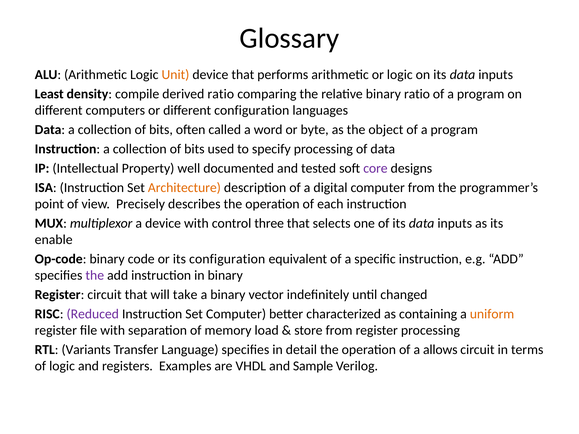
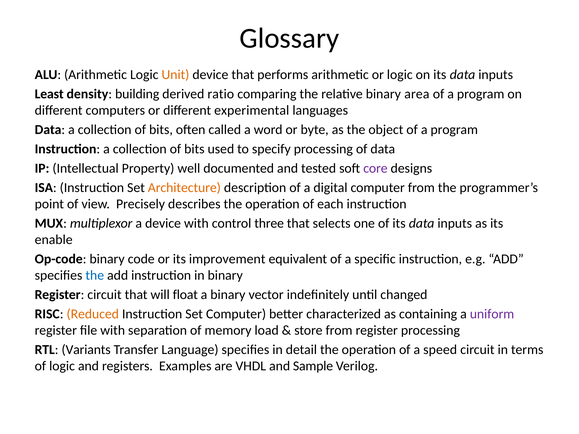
compile: compile -> building (137, 94)
binary ratio: ratio -> area (417, 94)
different configuration: configuration -> experimental (252, 111)
its configuration: configuration -> improvement (227, 259)
the colour: purple -> blue (95, 276)
take: take -> float (185, 295)
Reduced colour: purple -> orange (93, 314)
uniform colour: orange -> purple (492, 314)
allows: allows -> speed (440, 350)
